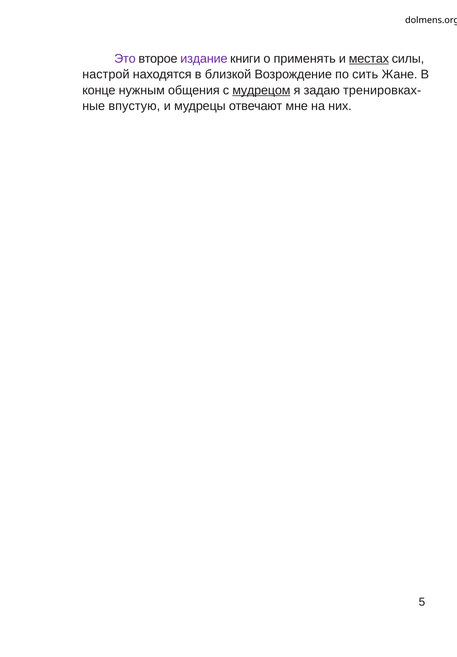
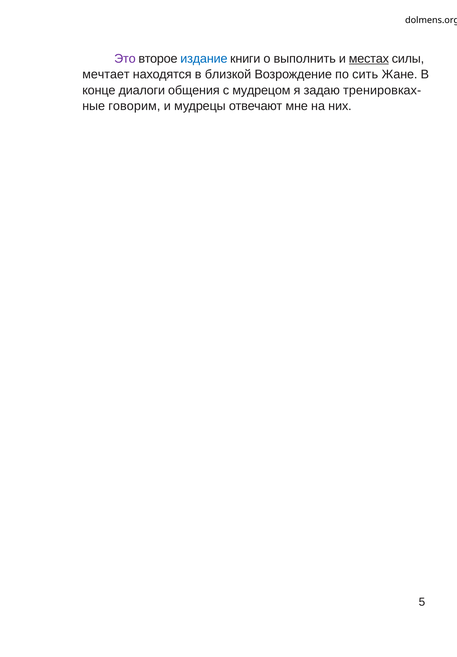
издание colour: purple -> blue (204, 59)
применять: применять -> выполнить (305, 59)
настрой: настрой -> мечтает (106, 75)
нужным: нужным -> диалоги (142, 90)
мудрецом underline: present -> none (261, 90)
впустую: впустую -> говорим (134, 106)
